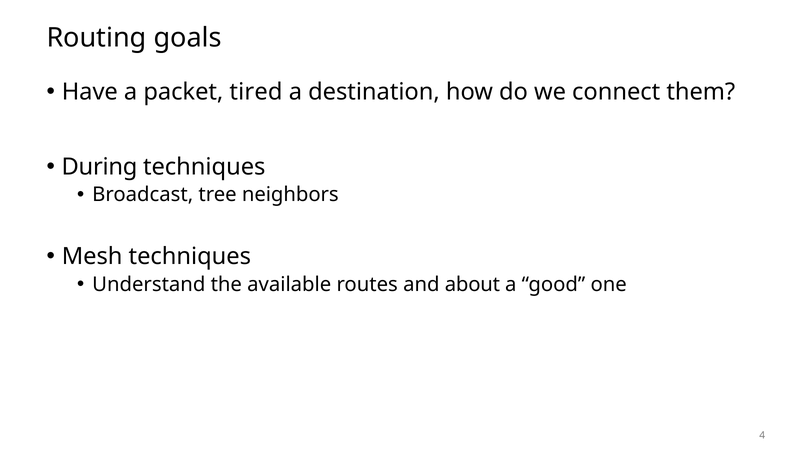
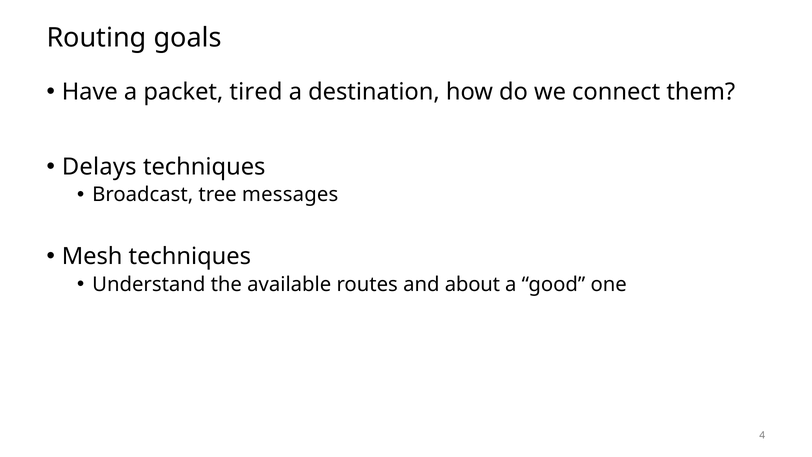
During: During -> Delays (99, 167)
neighbors: neighbors -> messages (290, 195)
